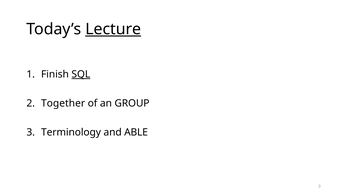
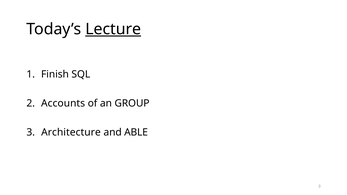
SQL underline: present -> none (81, 74)
Together: Together -> Accounts (63, 103)
Terminology: Terminology -> Architecture (71, 132)
